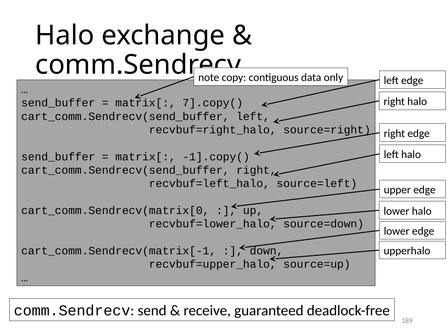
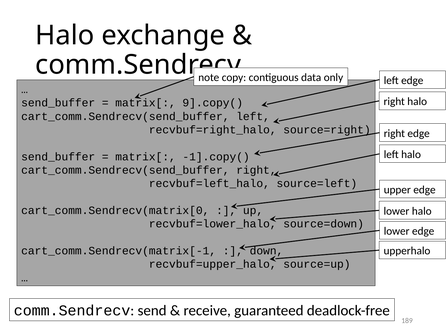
7].copy(: 7].copy( -> 9].copy( (213, 103)
